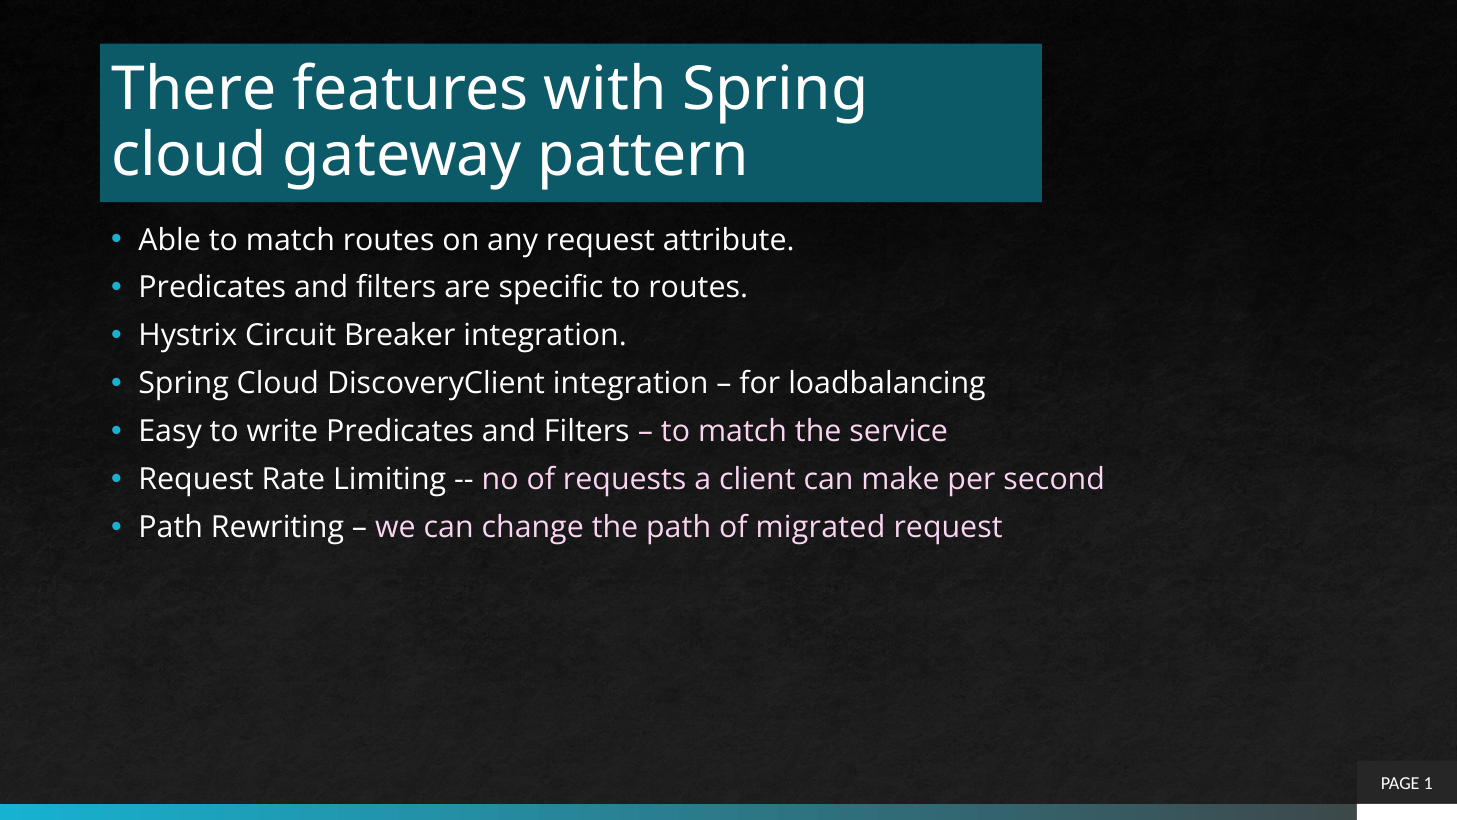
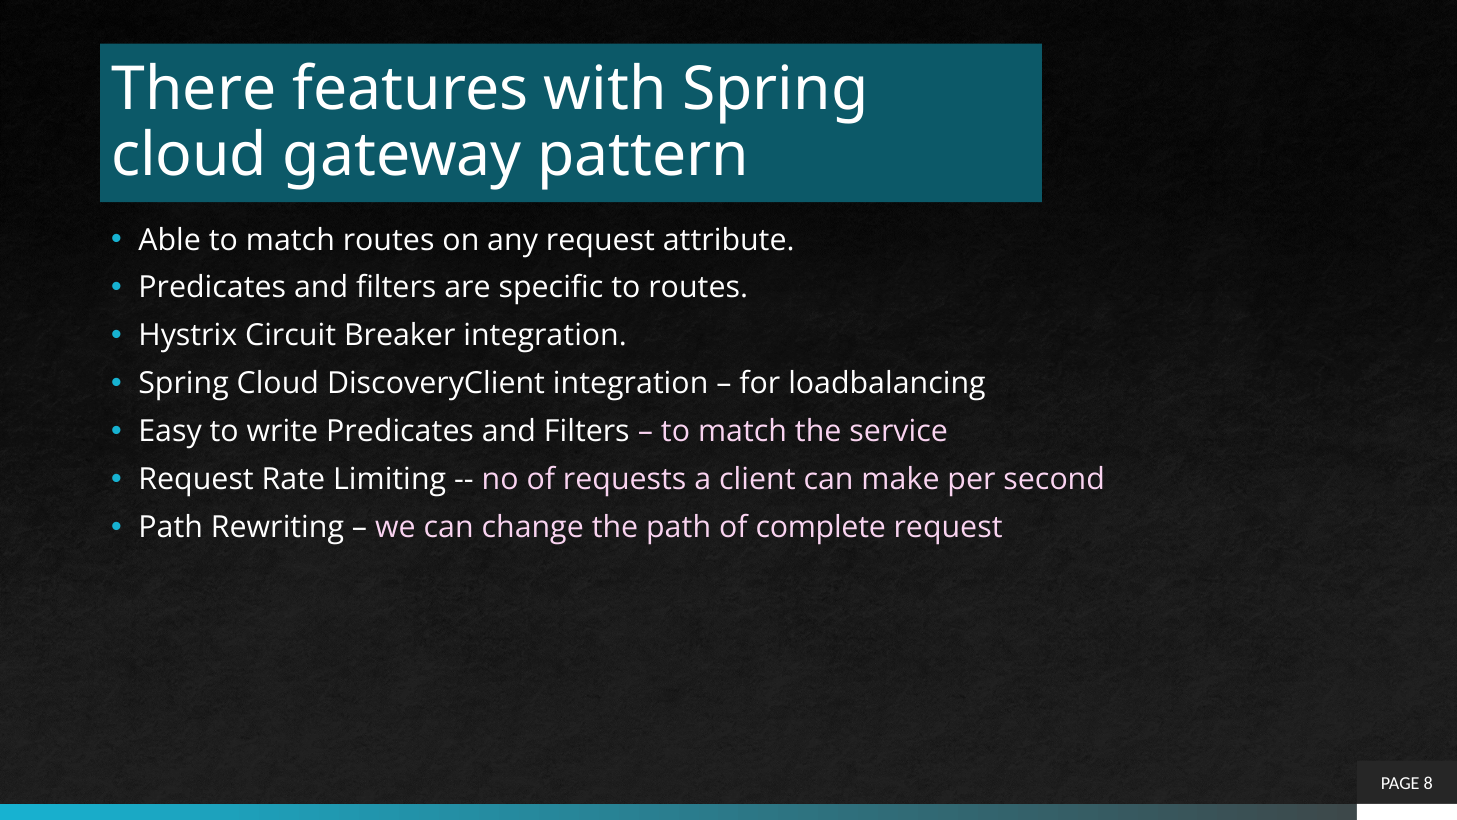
migrated: migrated -> complete (821, 528)
1: 1 -> 8 (1428, 783)
